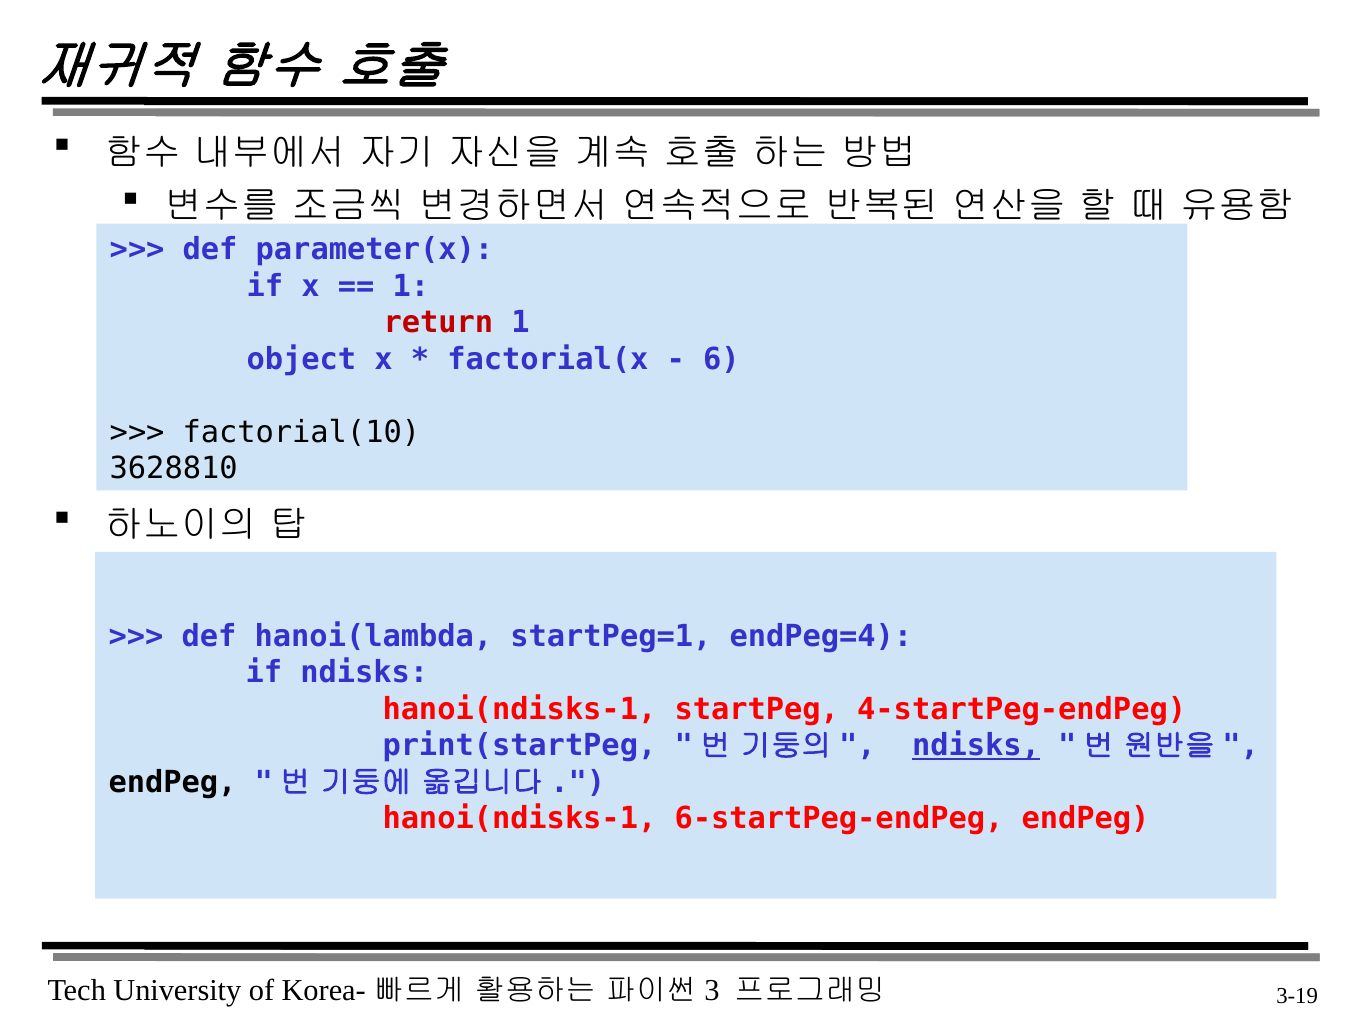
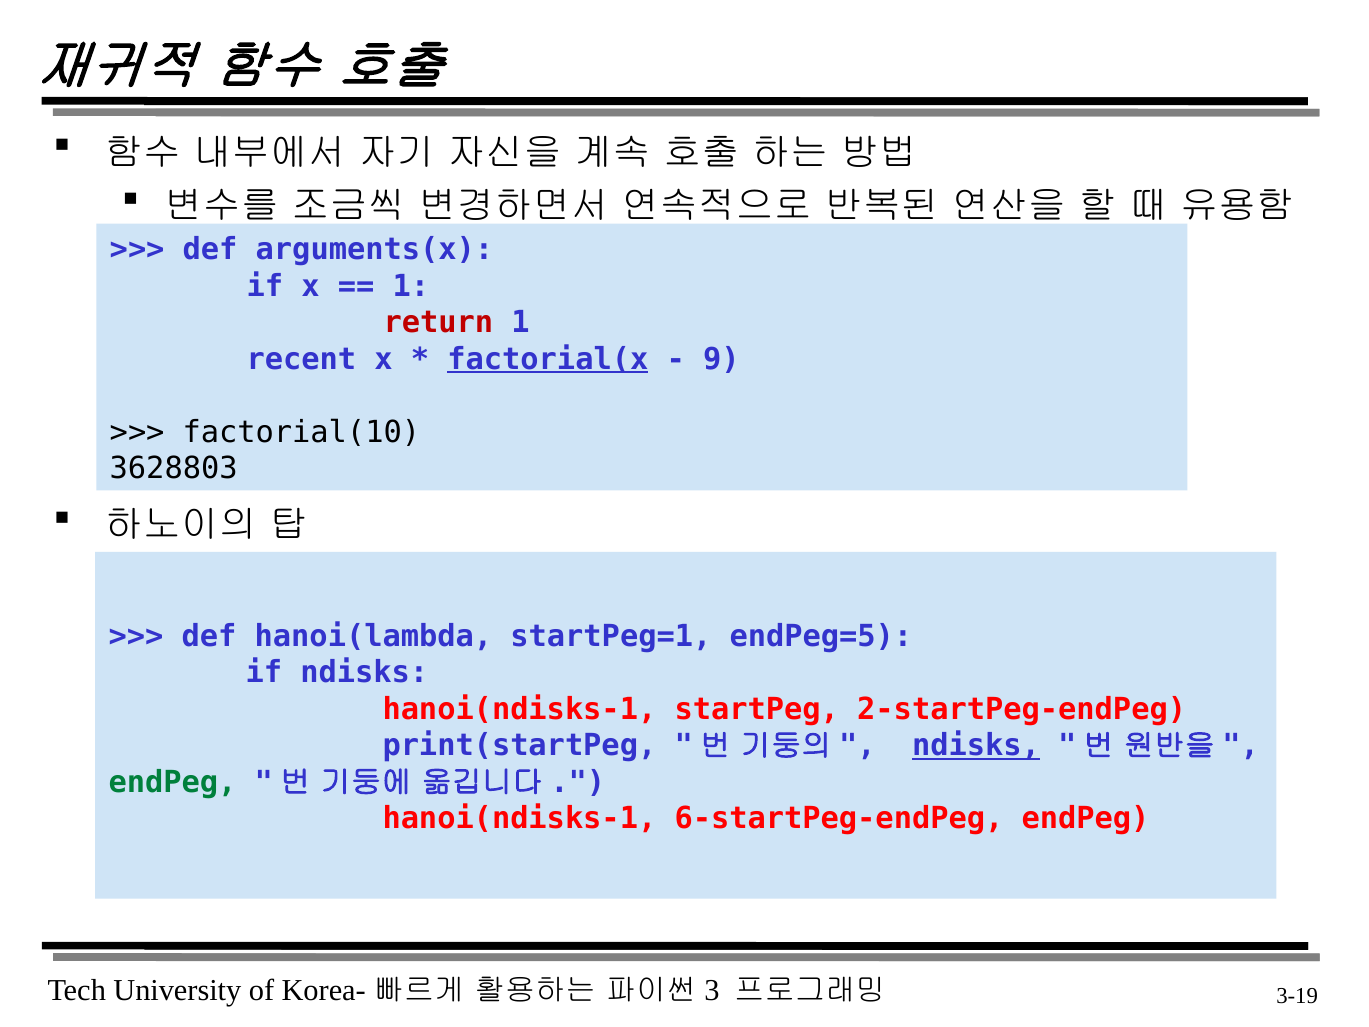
parameter(x: parameter(x -> arguments(x (374, 250)
object: object -> recent (301, 359)
factorial(x underline: none -> present (548, 359)
6: 6 -> 9 (721, 359)
3628810: 3628810 -> 3628803 (174, 469)
endPeg=4: endPeg=4 -> endPeg=5 (821, 636)
4-startPeg-endPeg: 4-startPeg-endPeg -> 2-startPeg-endPeg (1022, 709)
endPeg colour: black -> green (173, 782)
